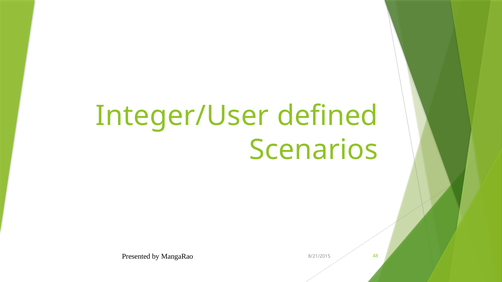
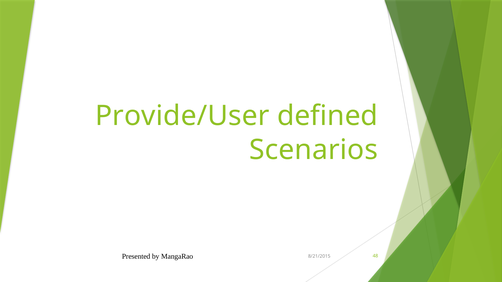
Integer/User: Integer/User -> Provide/User (182, 116)
